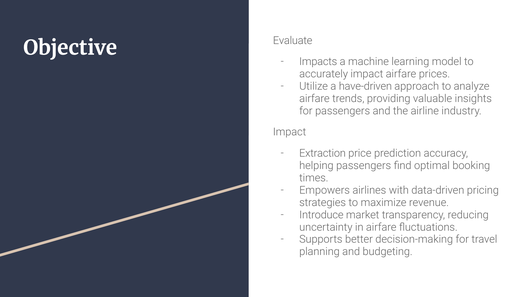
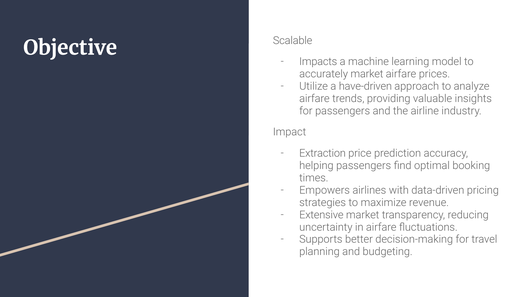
Evaluate: Evaluate -> Scalable (293, 40)
accurately impact: impact -> market (367, 74)
Introduce: Introduce -> Extensive (321, 214)
